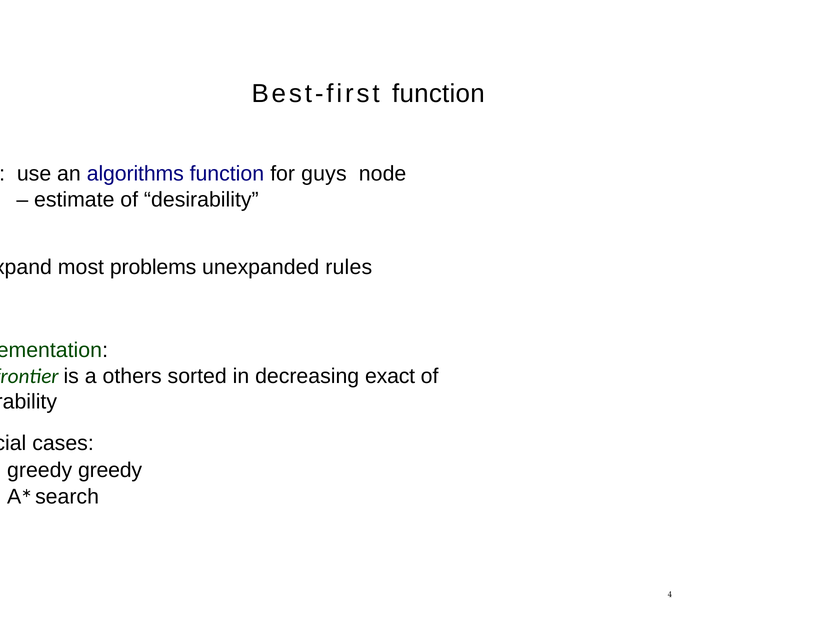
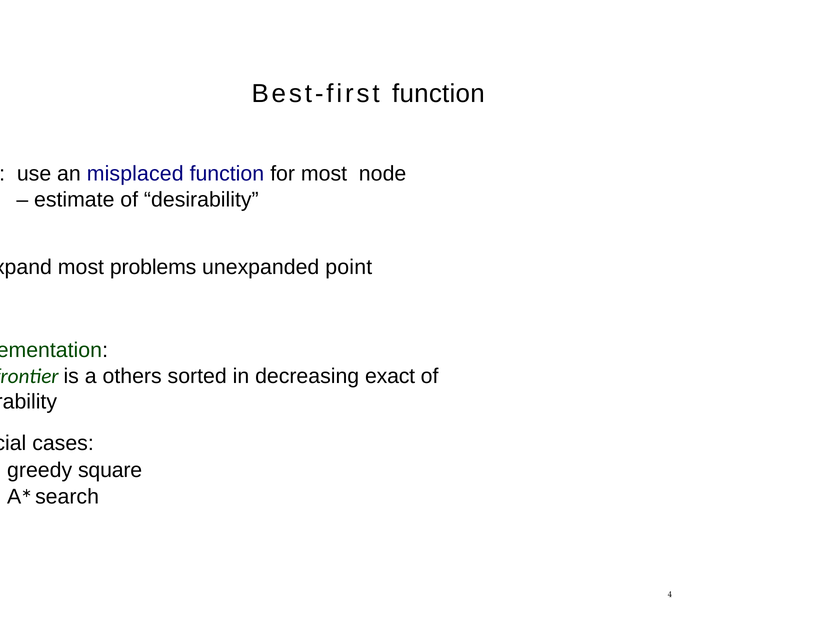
algorithms: algorithms -> misplaced (135, 174)
for guys: guys -> most (324, 174)
rules: rules -> point (349, 267)
greedy greedy: greedy -> square (110, 470)
